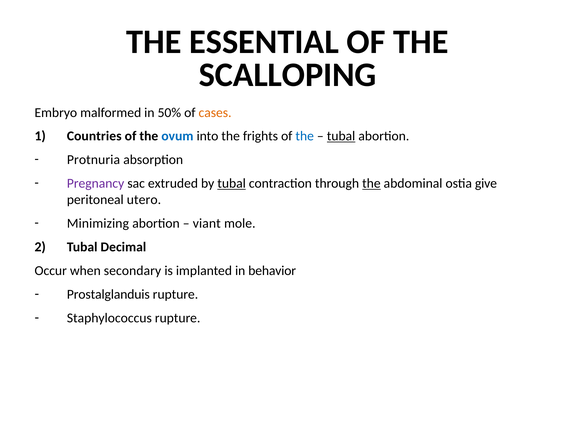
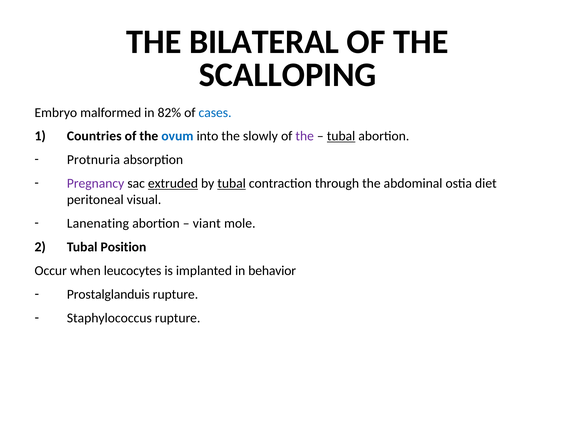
ESSENTIAL: ESSENTIAL -> BILATERAL (264, 42)
50%: 50% -> 82% (169, 113)
cases colour: orange -> blue (215, 113)
frights: frights -> slowly (260, 136)
the colour: blue -> purple (305, 136)
extruded underline: none -> present (173, 184)
the underline: present -> none (371, 184)
give: give -> diet (486, 184)
utero: utero -> visual (144, 200)
Minimizing: Minimizing -> Lanenating (98, 224)
Decimal: Decimal -> Position (123, 247)
secondary: secondary -> leucocytes (133, 271)
